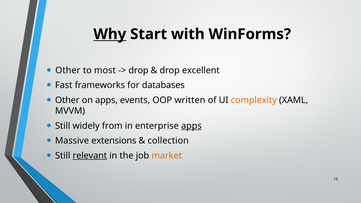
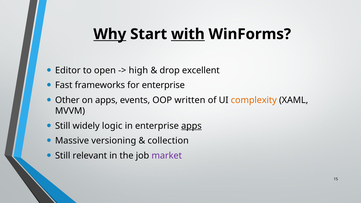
with underline: none -> present (188, 34)
Other: Other -> Editor (68, 70)
most: most -> open (105, 70)
drop: drop -> high (138, 70)
for databases: databases -> enterprise (163, 85)
from: from -> logic (112, 126)
extensions: extensions -> versioning (114, 141)
relevant underline: present -> none (90, 156)
market colour: orange -> purple (167, 156)
